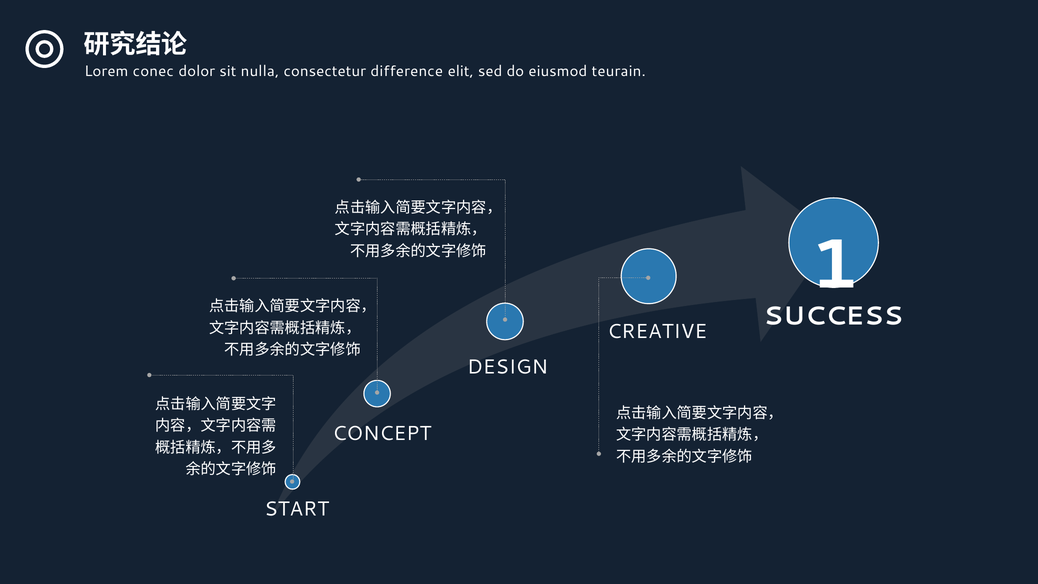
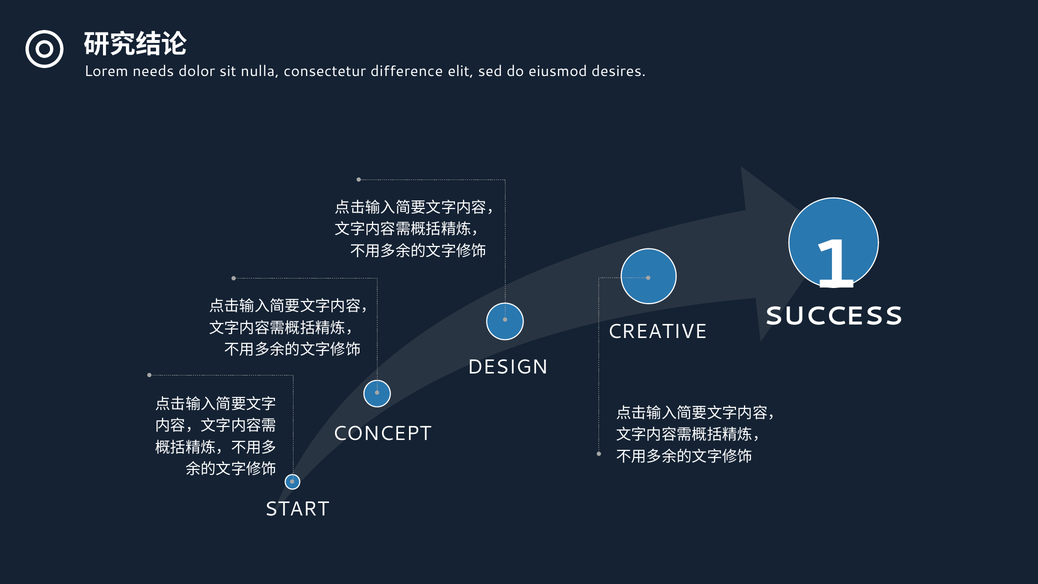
conec: conec -> needs (153, 71)
teurain: teurain -> desires (619, 71)
